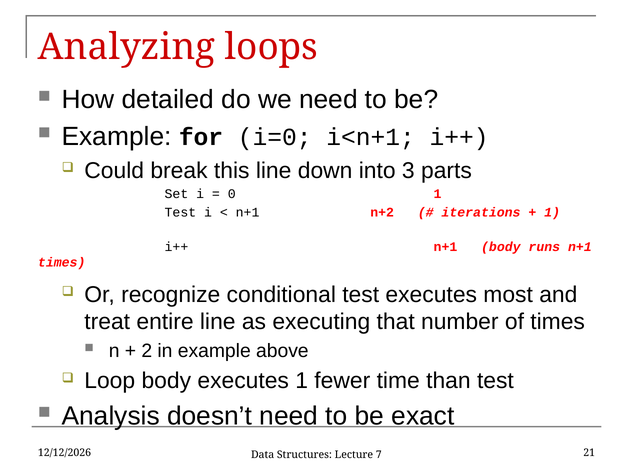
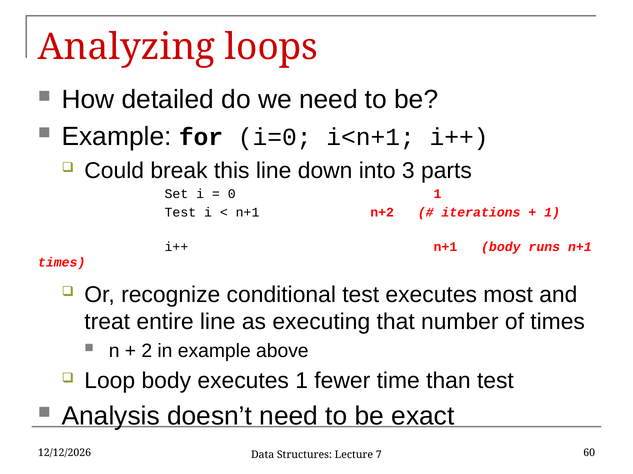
21: 21 -> 60 (589, 453)
